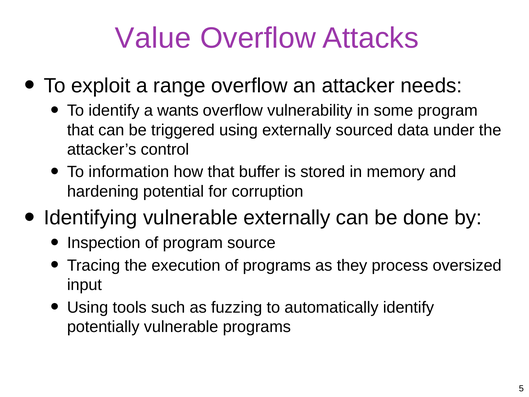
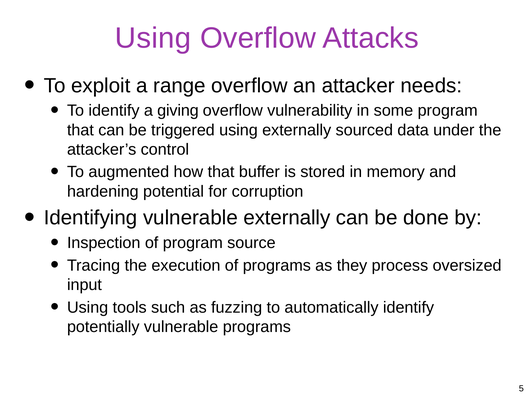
Value: Value -> Using (153, 38)
wants: wants -> giving (178, 111)
information: information -> augmented (129, 172)
